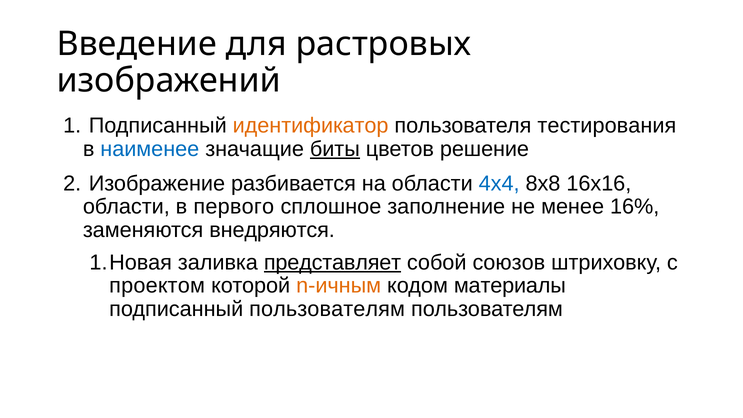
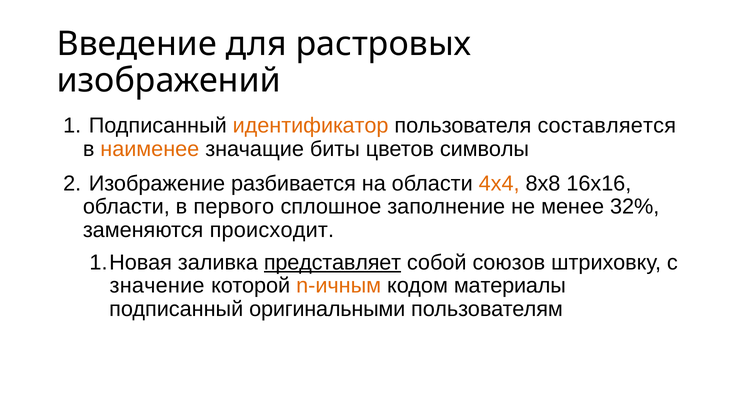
тестирования: тестирования -> составляется (607, 126)
наименее colour: blue -> orange (150, 149)
биты underline: present -> none (335, 149)
решение: решение -> символы (484, 149)
4x4 colour: blue -> orange (499, 183)
16%: 16% -> 32% (635, 207)
внедряются: внедряются -> происходит (272, 230)
проектом: проектом -> значение (157, 286)
подписанный пользователям: пользователям -> оригинальными (327, 309)
